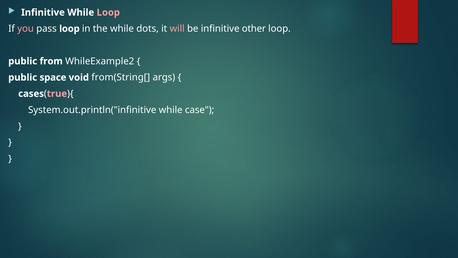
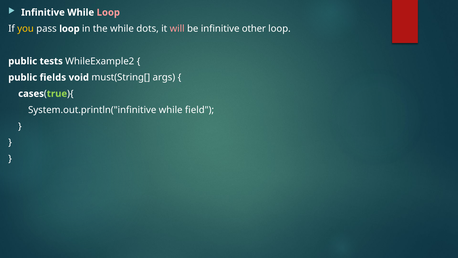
you colour: pink -> yellow (26, 29)
from: from -> tests (51, 61)
space: space -> fields (53, 77)
from(String[: from(String[ -> must(String[ (121, 77)
true colour: pink -> light green (57, 94)
case: case -> field (200, 110)
